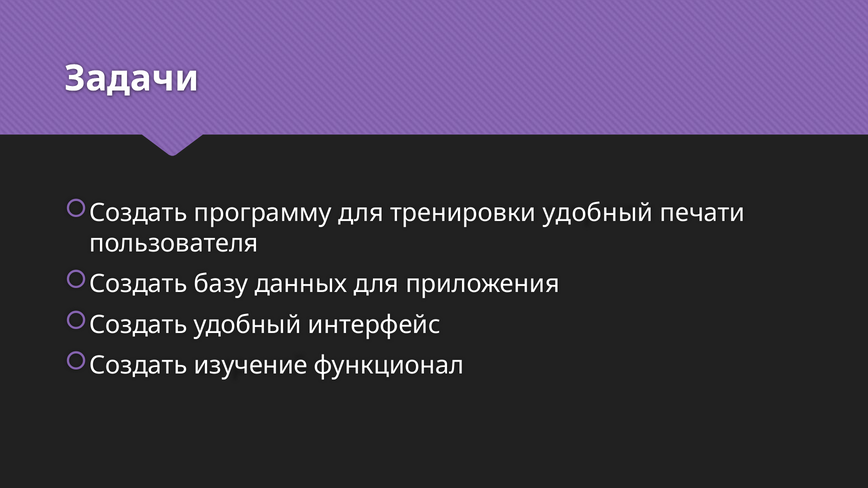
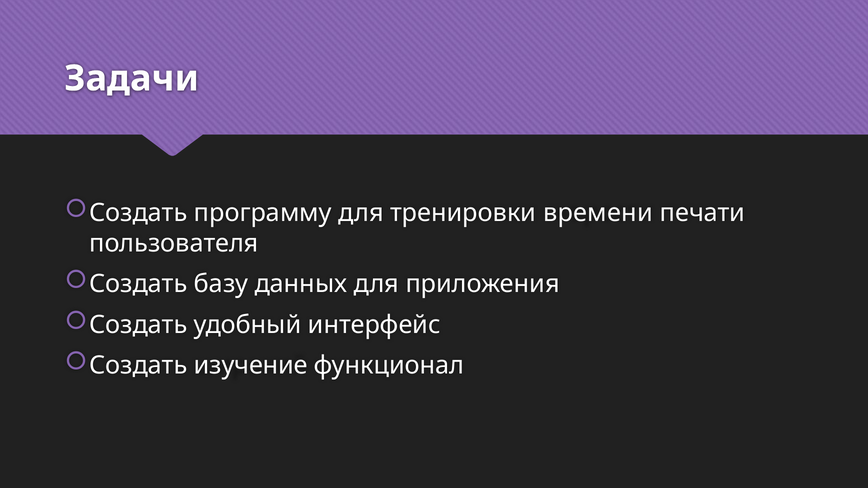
тренировки удобный: удобный -> времени (598, 213)
